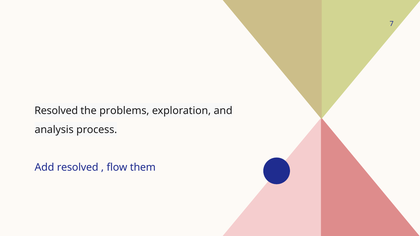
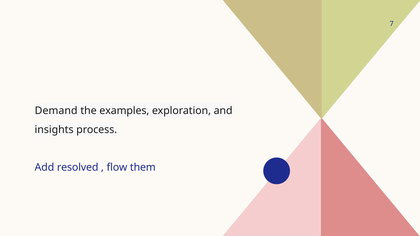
Resolved: Resolved -> Demand (56, 111)
problems: problems -> examples (124, 111)
analysis: analysis -> insights (54, 130)
